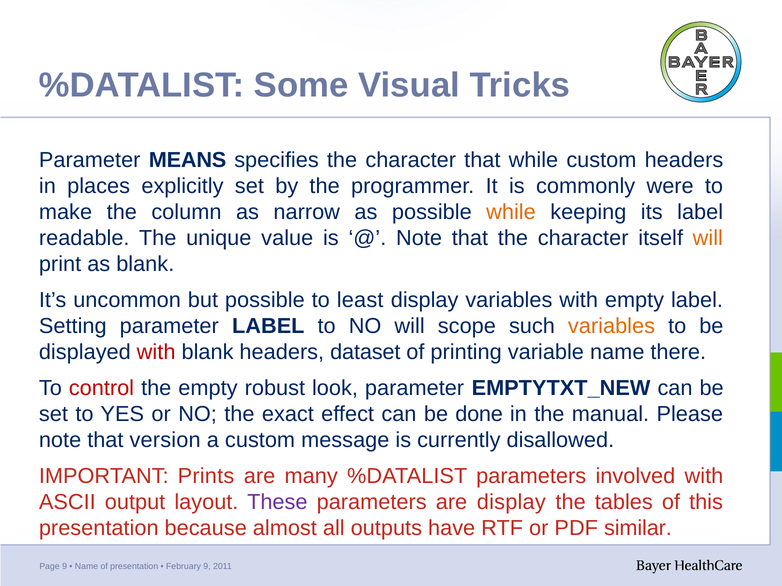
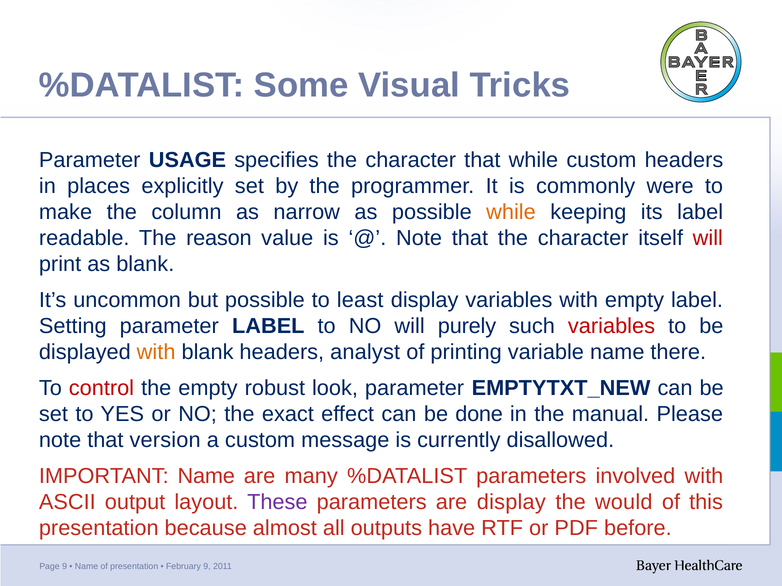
MEANS: MEANS -> USAGE (187, 160)
unique: unique -> reason (219, 238)
will colour: orange -> red (708, 238)
scope: scope -> purely (467, 326)
variables colour: orange -> red (612, 326)
with colour: red -> orange (156, 353)
dataset: dataset -> analyst (365, 353)
IMPORTANT Prints: Prints -> Name (206, 476)
tables: tables -> would (624, 502)
similar: similar -> before (638, 529)
